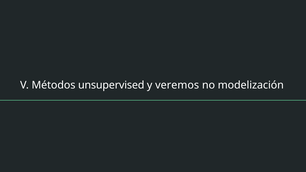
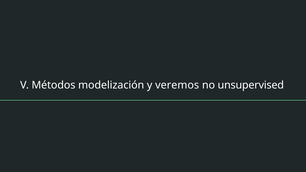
unsupervised: unsupervised -> modelización (111, 85)
modelización: modelización -> unsupervised (251, 85)
